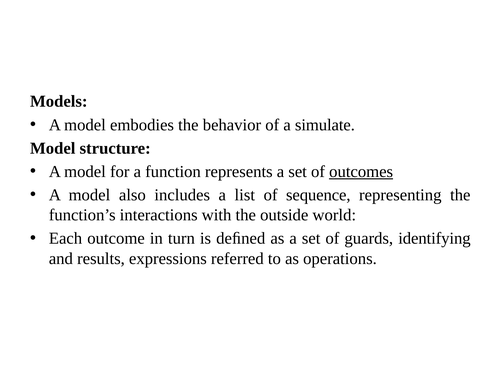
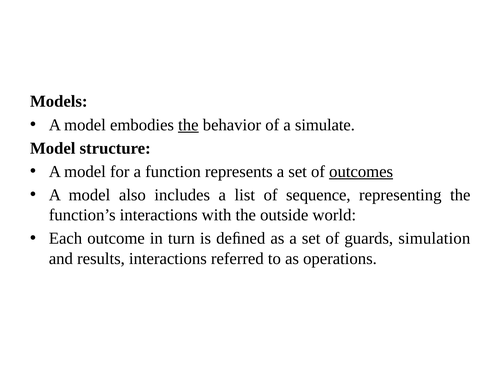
the underline: none -> present (188, 125)
identifying: identifying -> simulation (434, 238)
results expressions: expressions -> interactions (168, 258)
